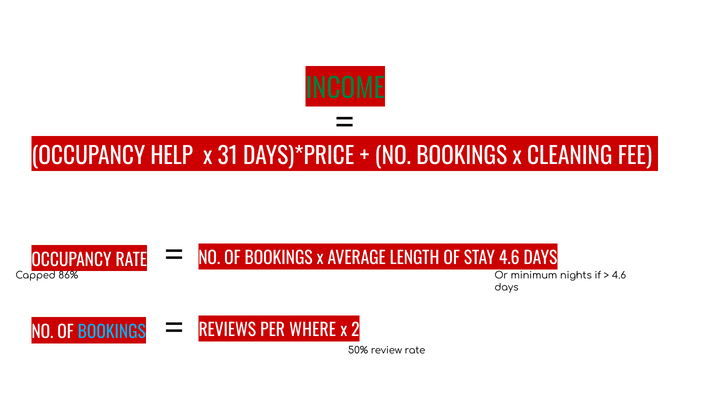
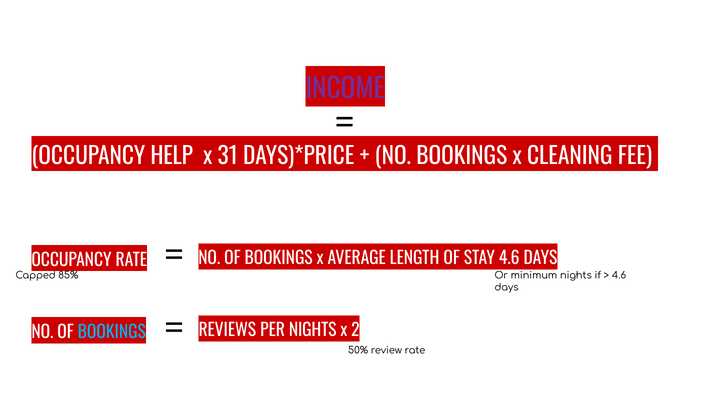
INCOME colour: green -> purple (345, 90)
86%: 86% -> 85% (68, 276)
PER WHERE: WHERE -> NIGHTS (313, 331)
